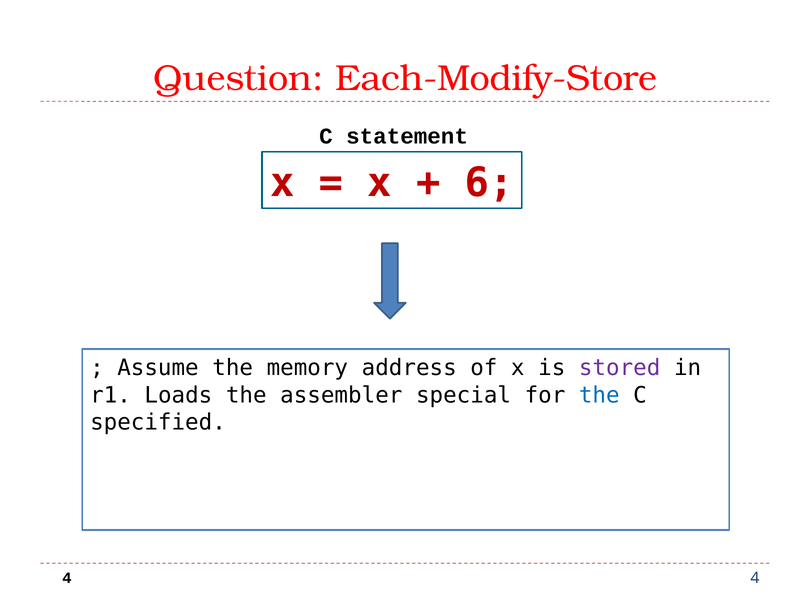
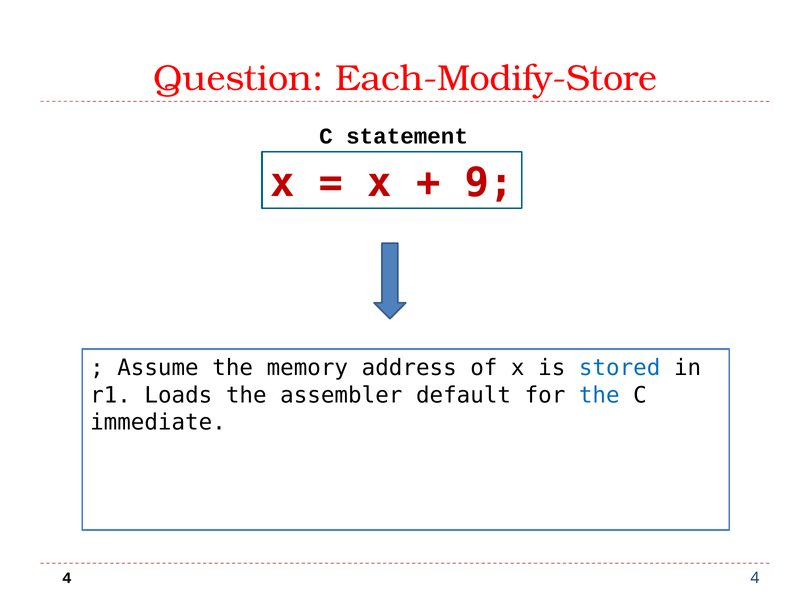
6: 6 -> 9 (489, 183)
stored colour: purple -> blue (620, 368)
special: special -> default (464, 395)
specified: specified -> immediate (158, 422)
